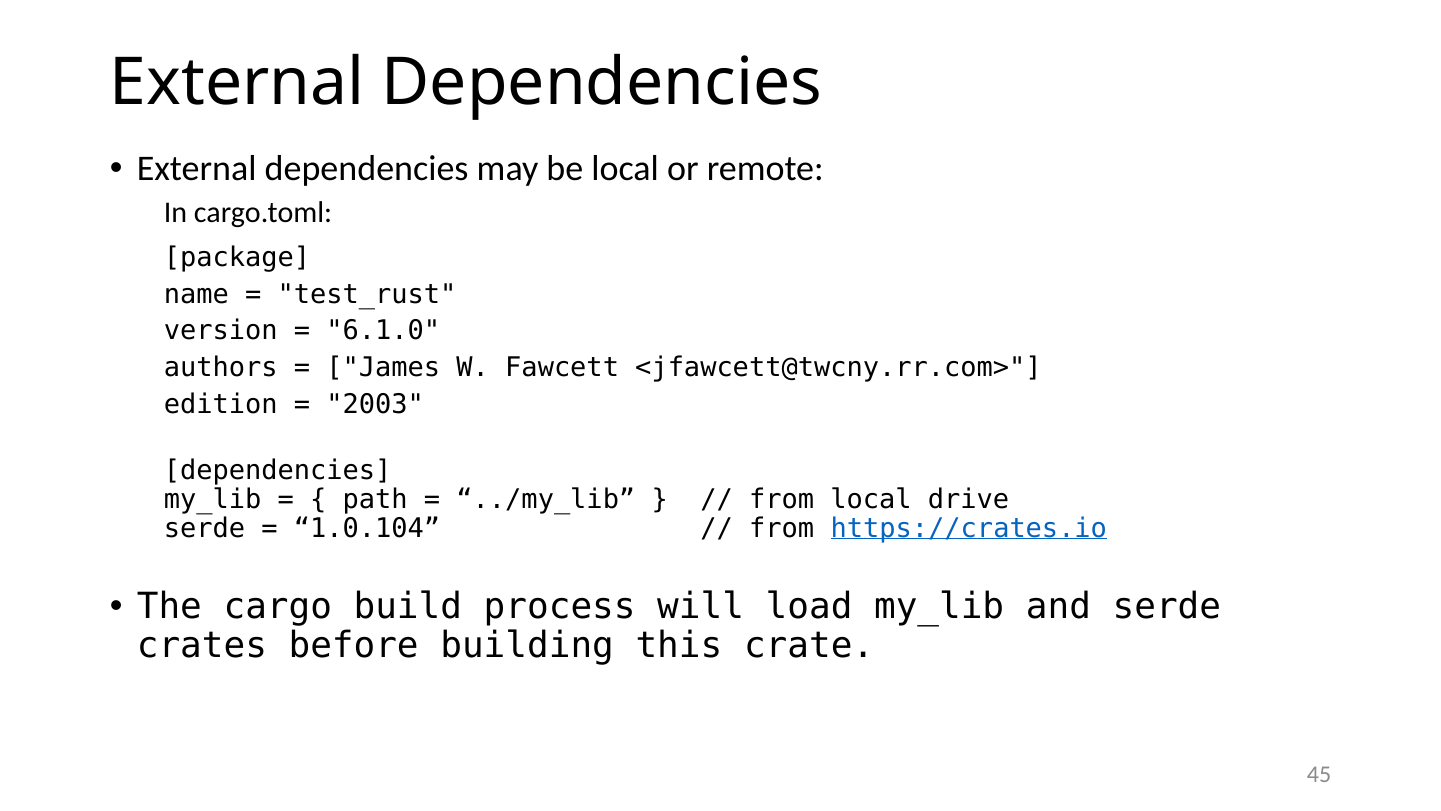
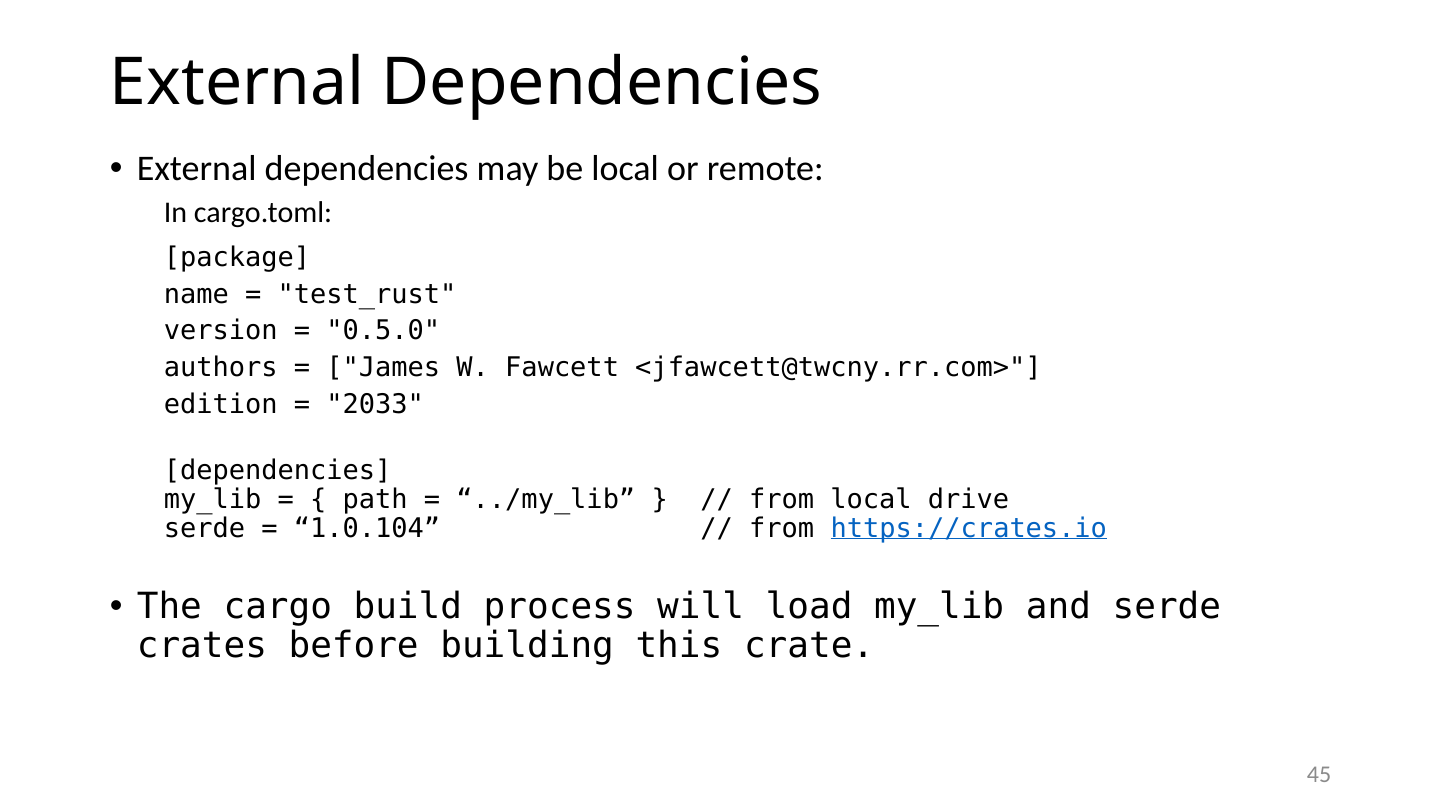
6.1.0: 6.1.0 -> 0.5.0 (383, 331)
2003: 2003 -> 2033 (375, 404)
